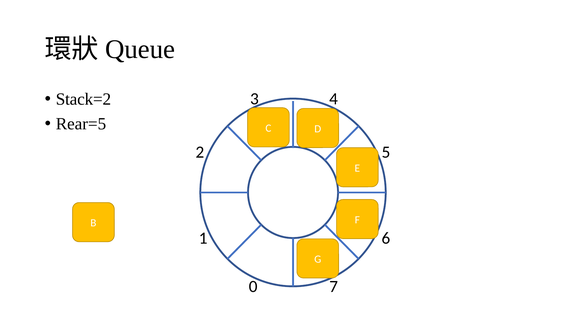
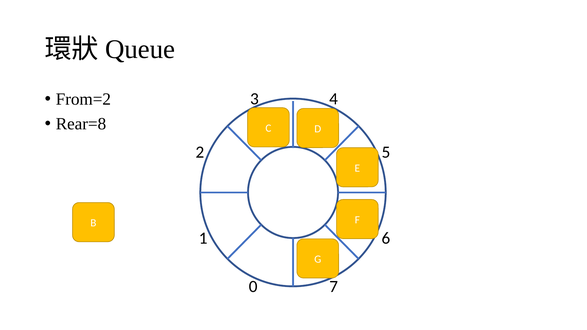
Stack=2: Stack=2 -> From=2 (83, 99)
Rear=5: Rear=5 -> Rear=8 (81, 124)
